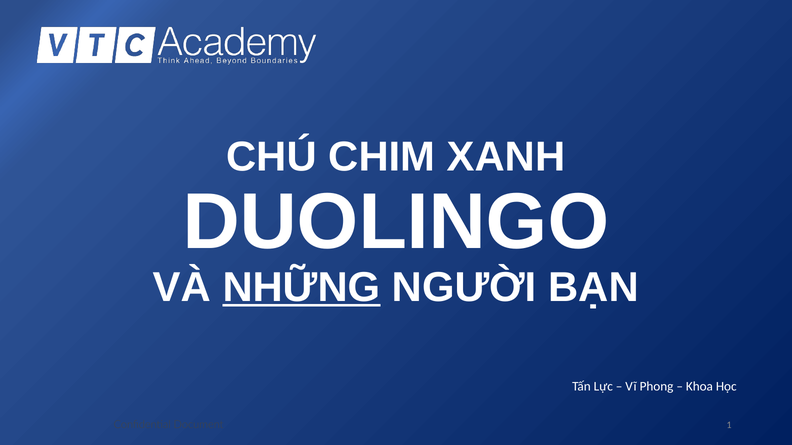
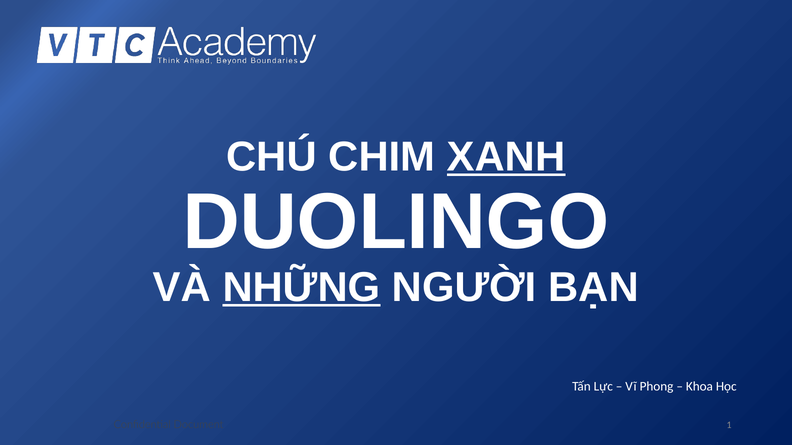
XANH underline: none -> present (506, 157)
